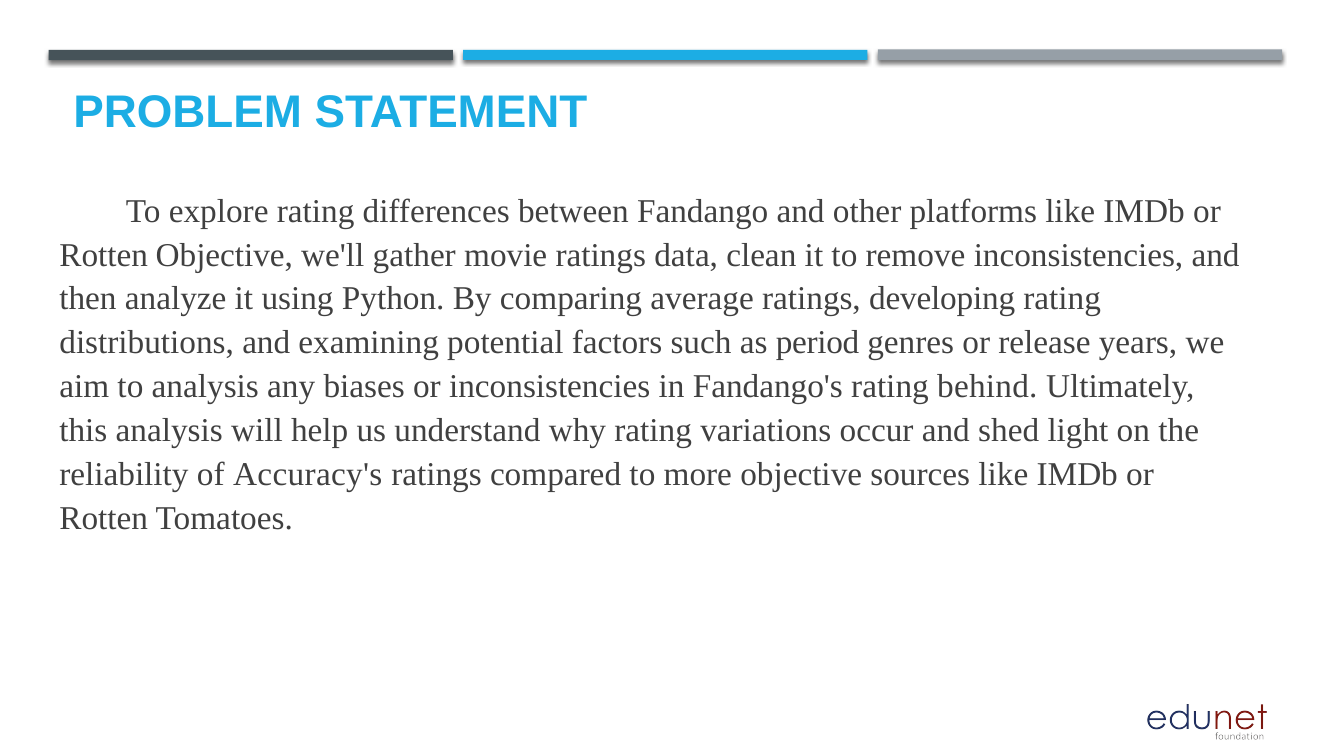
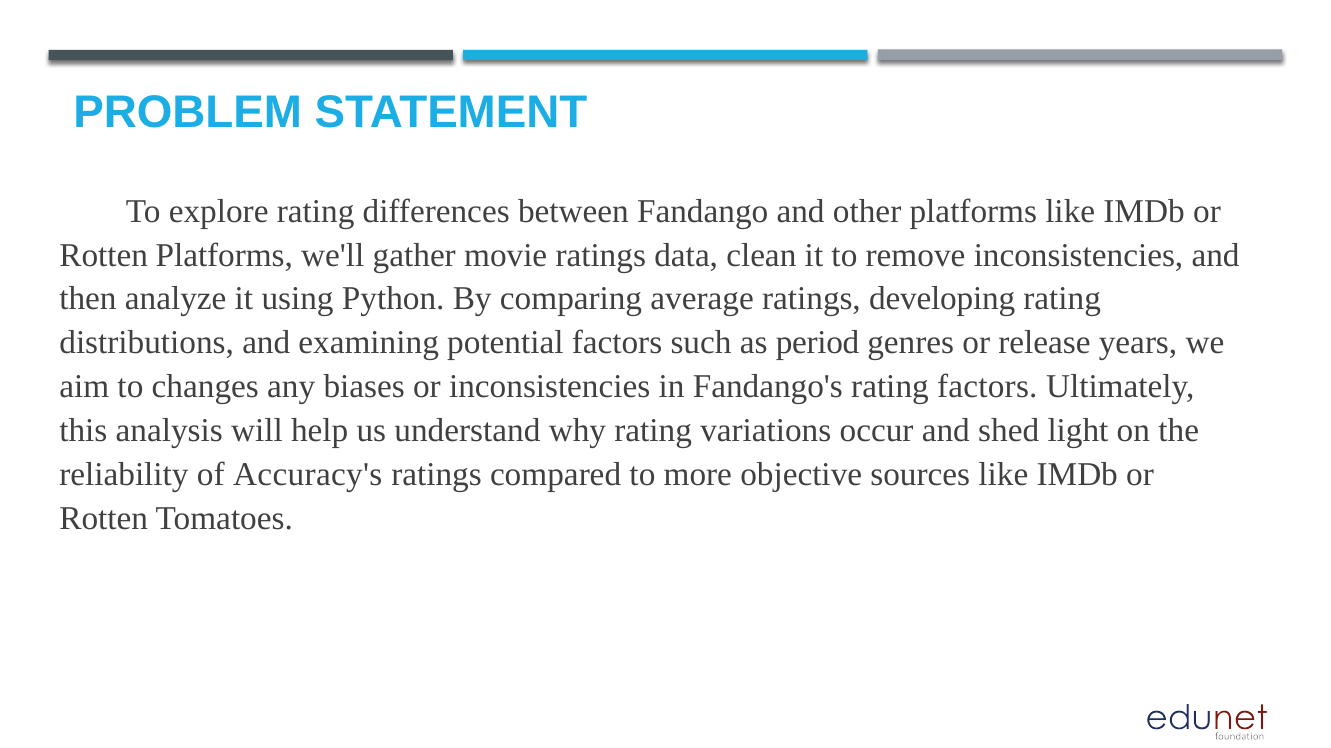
Rotten Objective: Objective -> Platforms (224, 255)
to analysis: analysis -> changes (205, 387)
rating behind: behind -> factors (987, 387)
